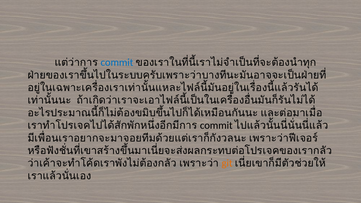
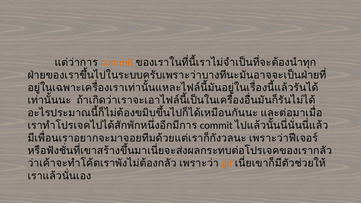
commit colour: blue -> orange (117, 62)
